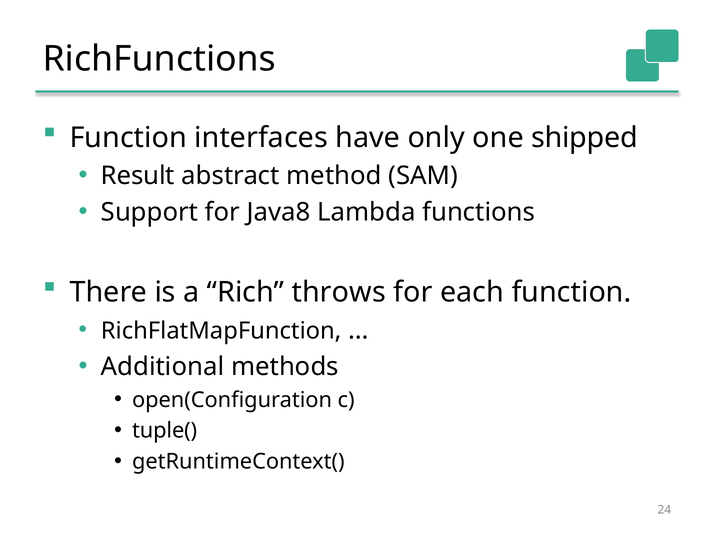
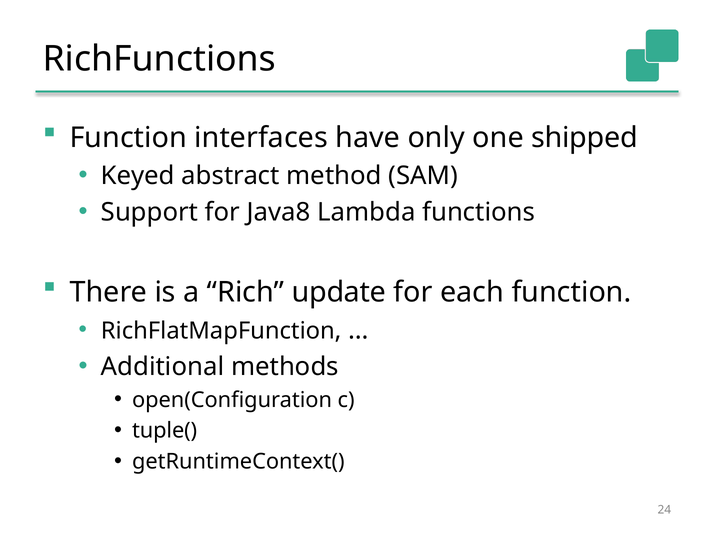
Result: Result -> Keyed (138, 176)
throws: throws -> update (339, 293)
